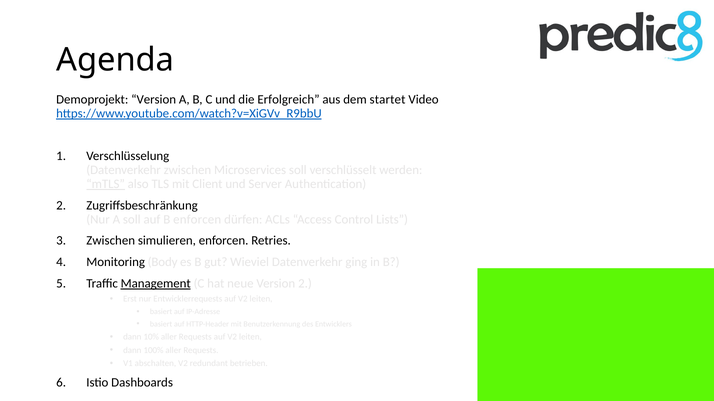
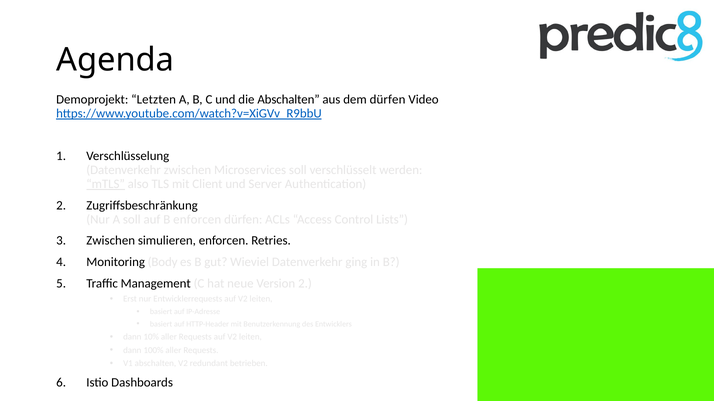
Demoprojekt Version: Version -> Letzten (154, 100)
die Erfolgreich: Erfolgreich -> Abschalten (289, 100)
dem startet: startet -> dürfen (388, 100)
Management underline: present -> none (156, 284)
